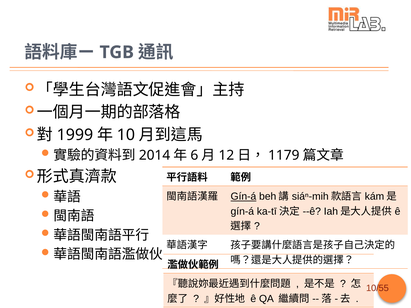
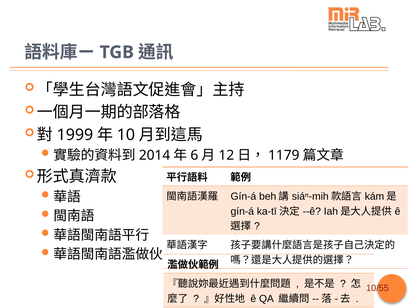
Gín-á underline: present -> none (243, 197)
